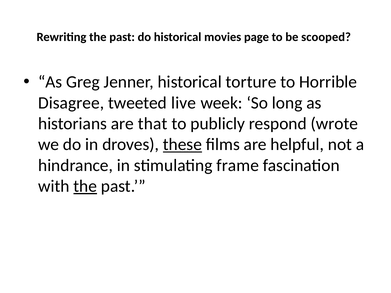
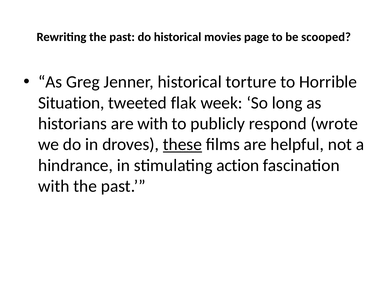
Disagree: Disagree -> Situation (71, 103)
live: live -> flak (184, 103)
are that: that -> with (153, 124)
frame: frame -> action (238, 165)
the underline: present -> none (85, 186)
